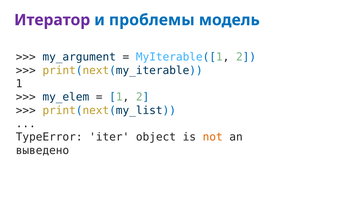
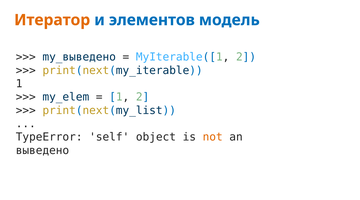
Итератор colour: purple -> orange (52, 20)
проблемы: проблемы -> элементов (152, 20)
my_argument: my_argument -> my_выведено (79, 57)
iter: iter -> self (109, 137)
